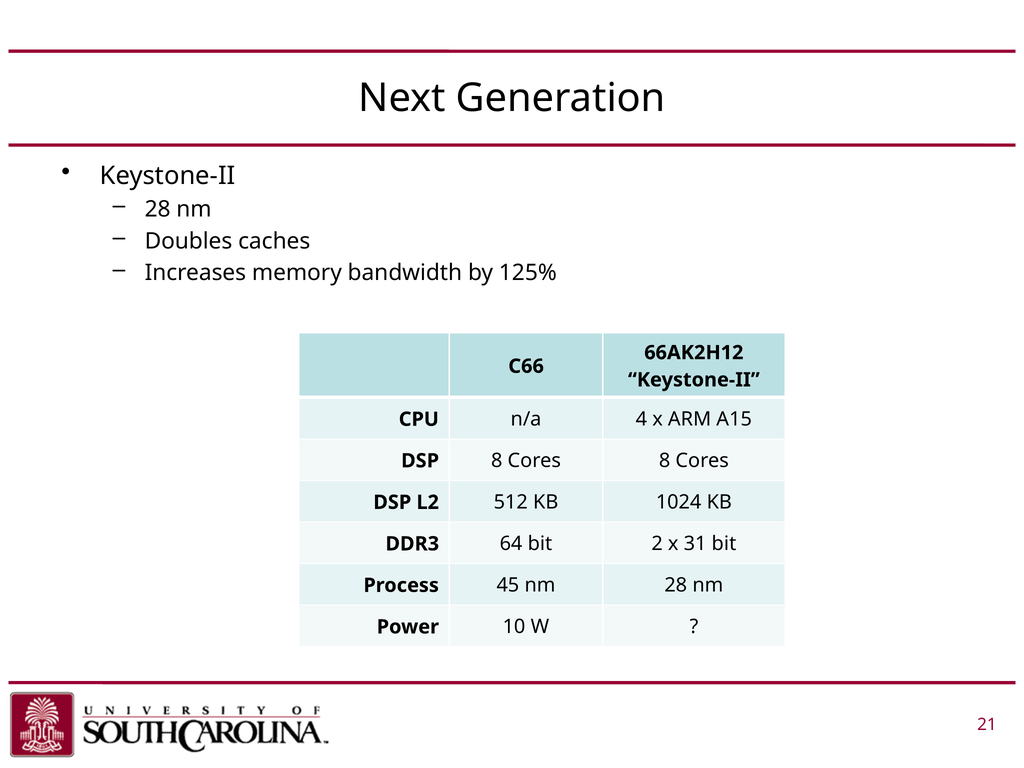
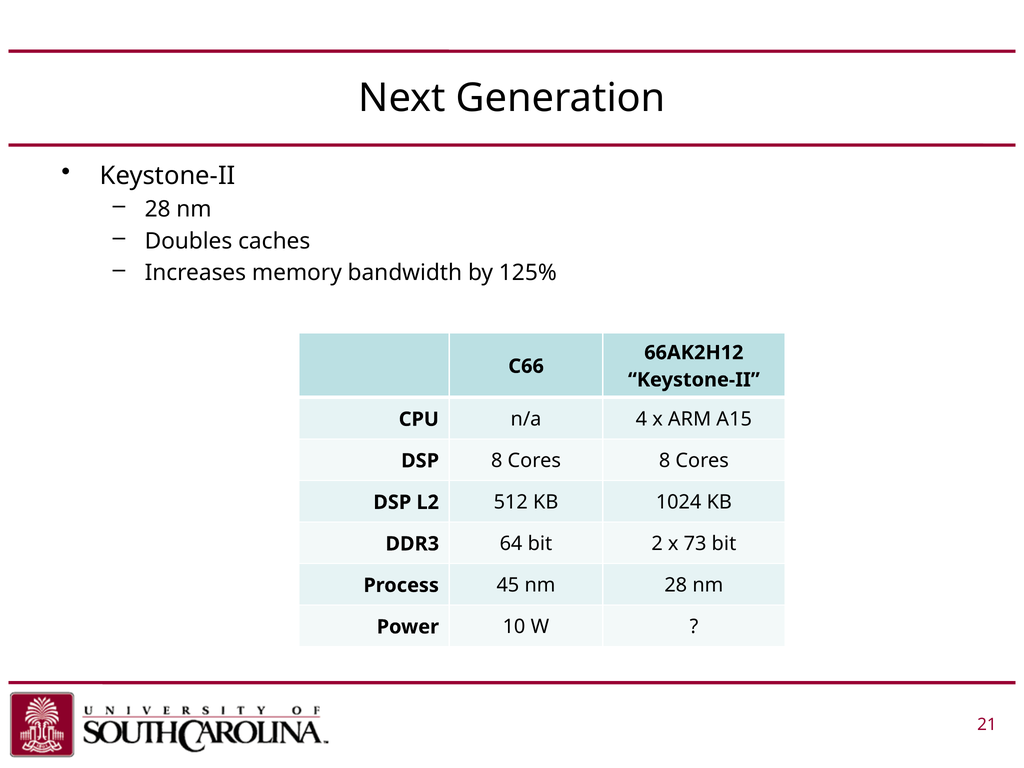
31: 31 -> 73 (695, 544)
